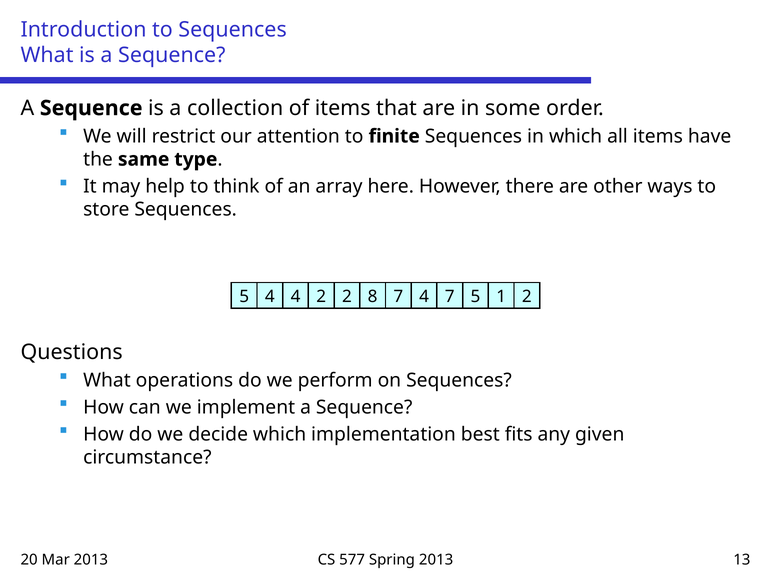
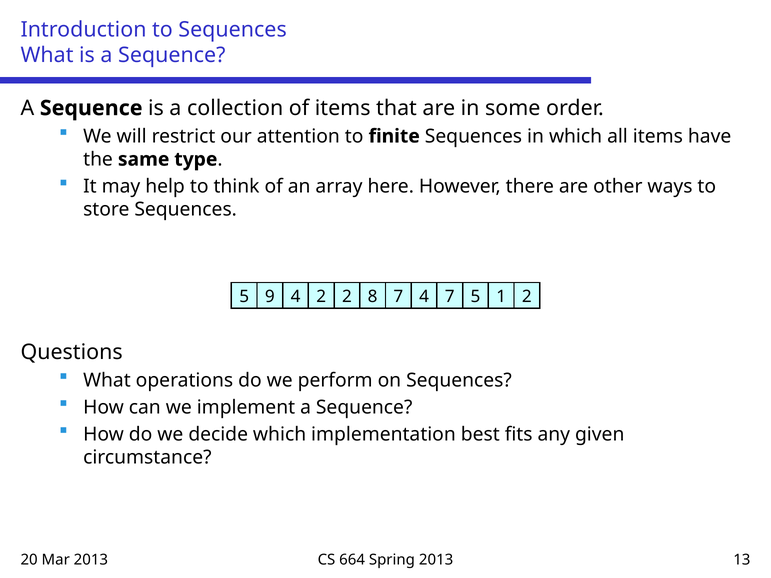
5 4: 4 -> 9 (270, 297)
577: 577 -> 664 (352, 560)
